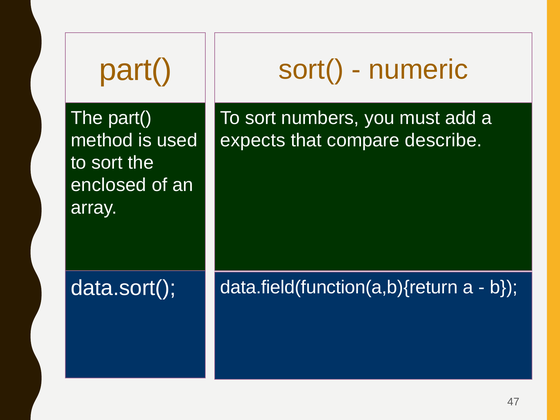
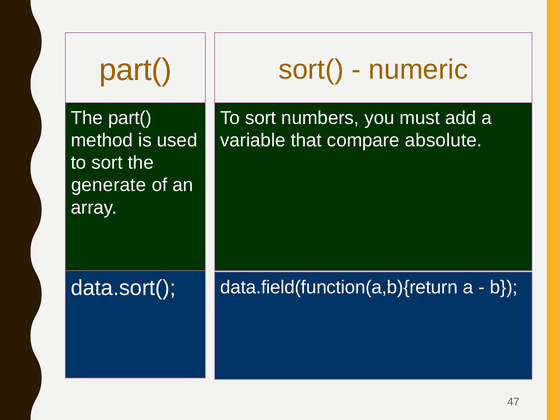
expects: expects -> variable (253, 140)
describe: describe -> absolute (444, 140)
enclosed: enclosed -> generate (109, 185)
